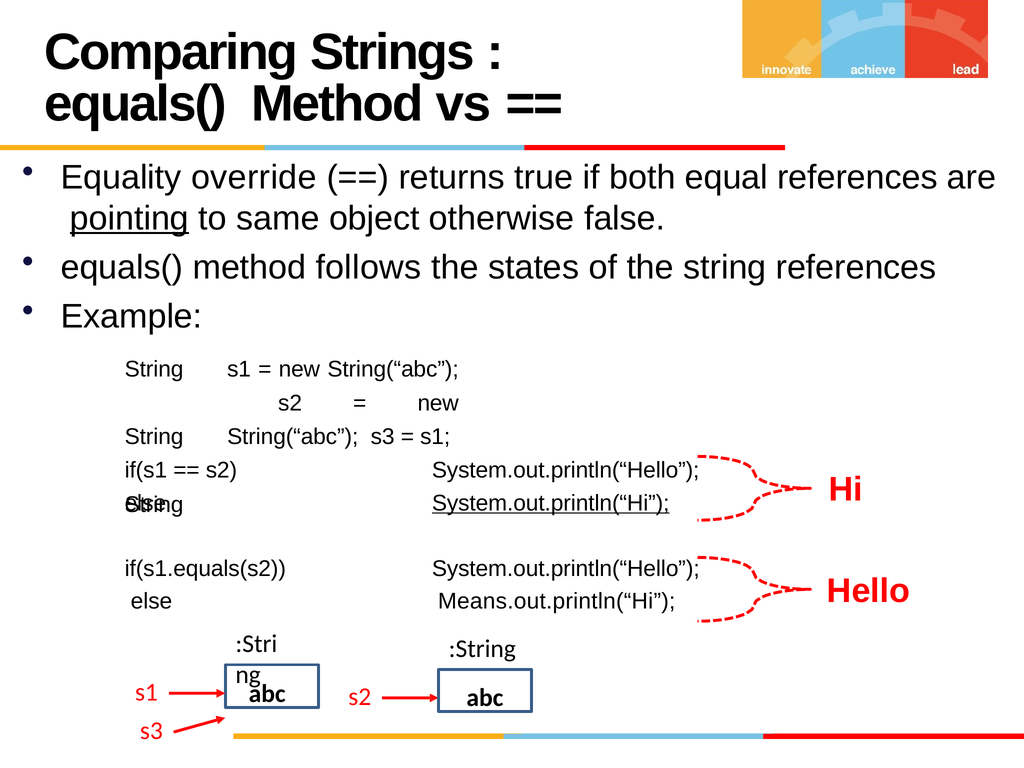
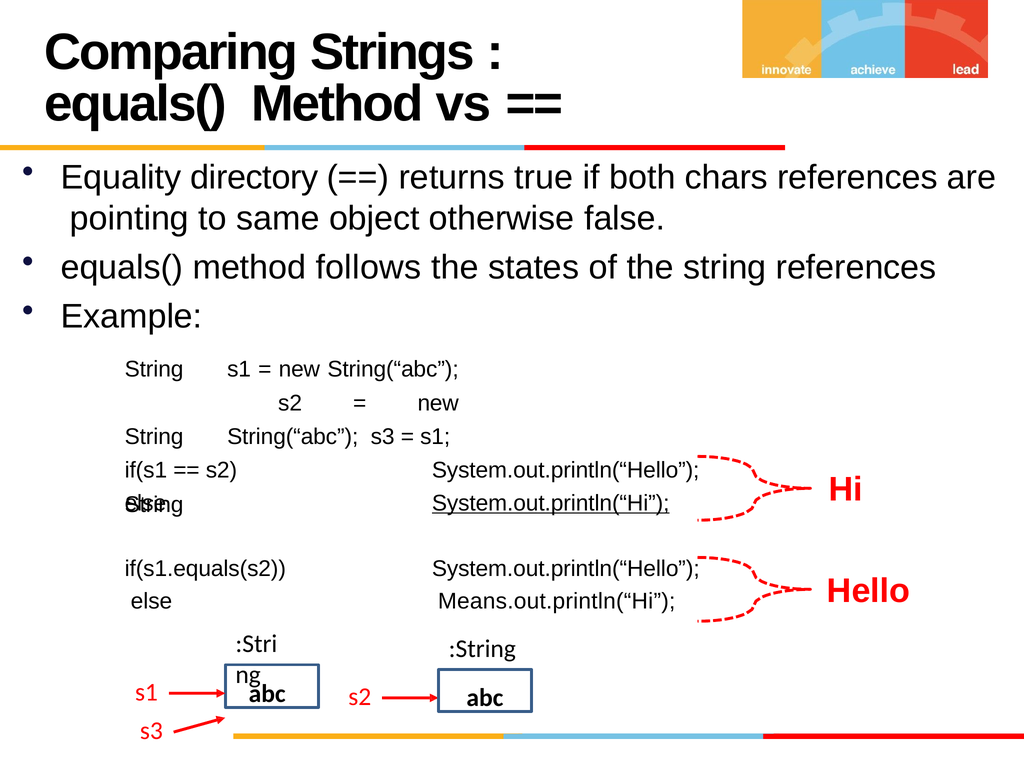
override: override -> directory (254, 177)
equal: equal -> chars (726, 177)
pointing underline: present -> none (129, 218)
